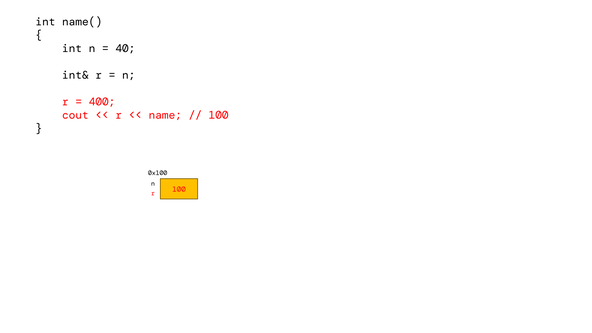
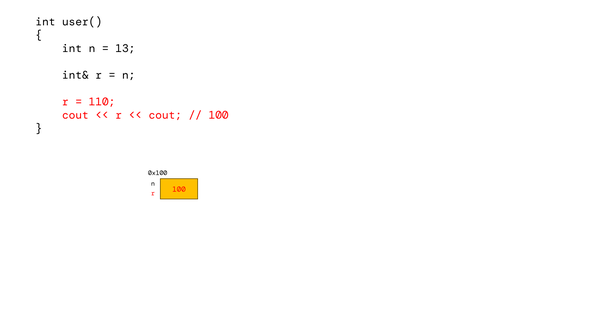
name(: name( -> user( (82, 22)
40: 40 -> 13 (125, 49)
400: 400 -> 110 (102, 102)
name: name -> cout (165, 115)
